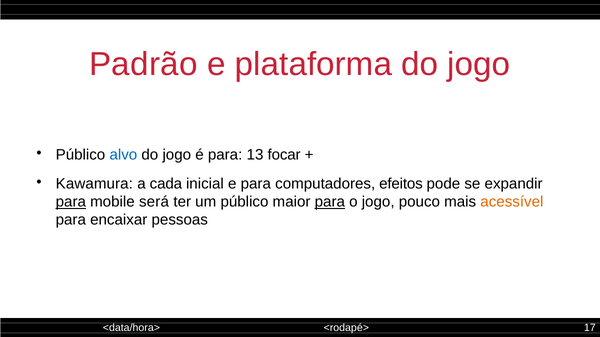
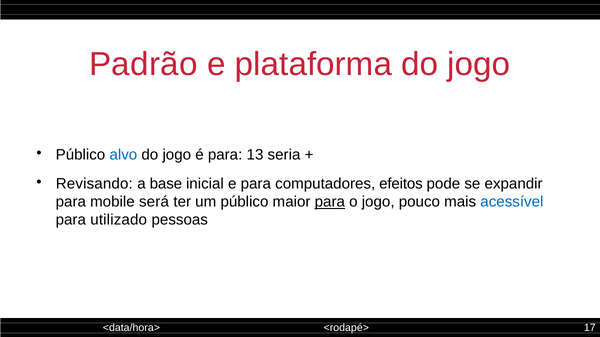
focar: focar -> seria (284, 155)
Kawamura: Kawamura -> Revisando (94, 184)
cada: cada -> base (166, 184)
para underline: present -> none (71, 202)
acessível colour: orange -> blue (512, 202)
encaixar: encaixar -> utilizado (119, 220)
